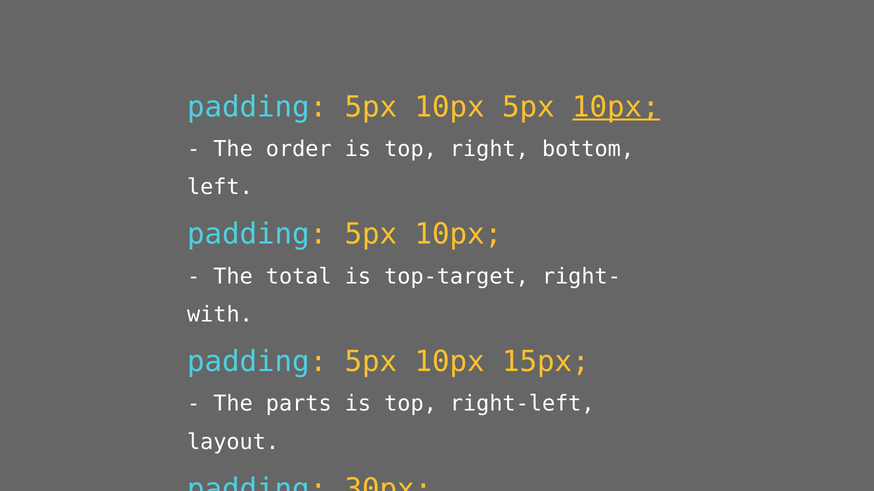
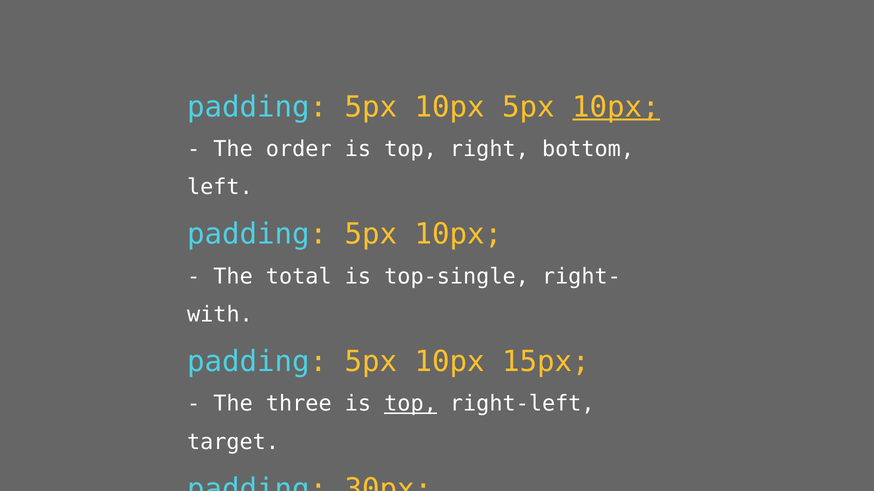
top-target: top-target -> top-single (457, 277)
parts: parts -> three (299, 404)
top underline: none -> present (411, 404)
layout: layout -> target (233, 443)
